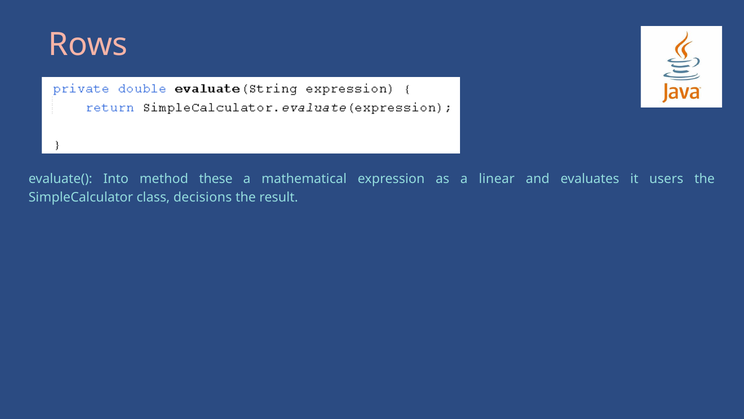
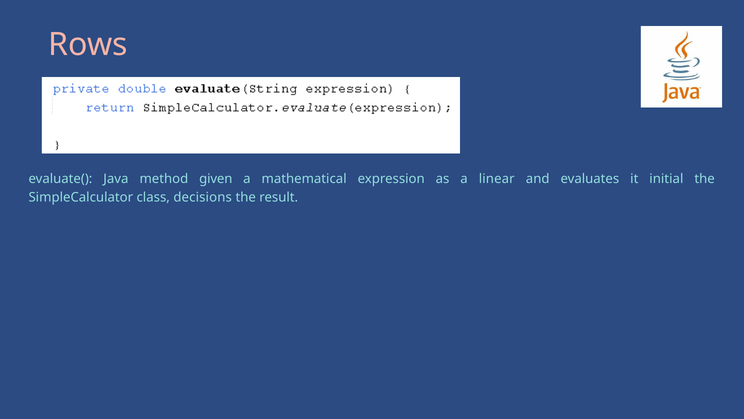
Into: Into -> Java (116, 179)
these: these -> given (216, 179)
users: users -> initial (666, 179)
